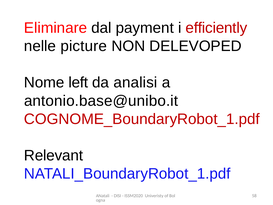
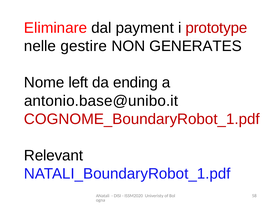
efficiently: efficiently -> prototype (216, 28)
picture: picture -> gestire (84, 46)
DELEVOPED: DELEVOPED -> GENERATES (196, 46)
analisi: analisi -> ending (136, 82)
